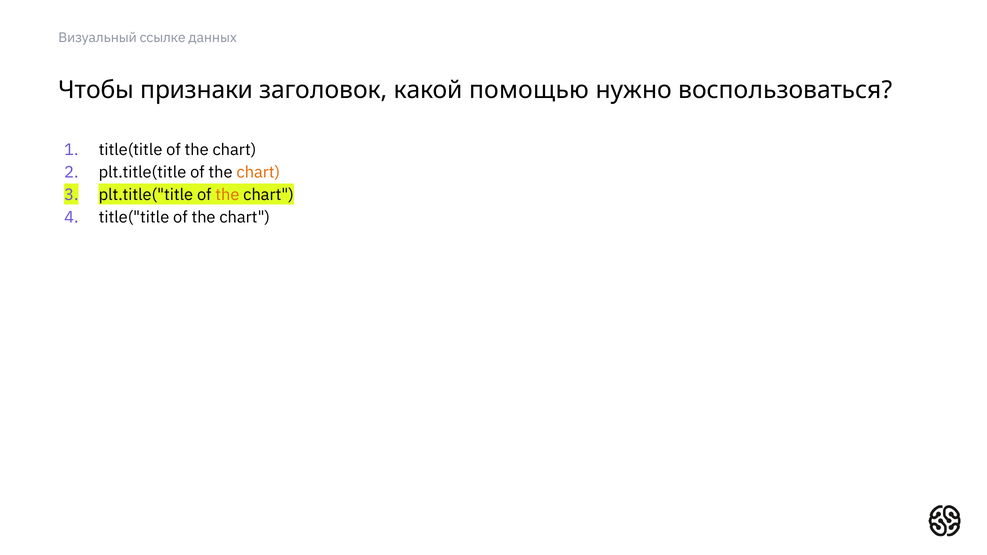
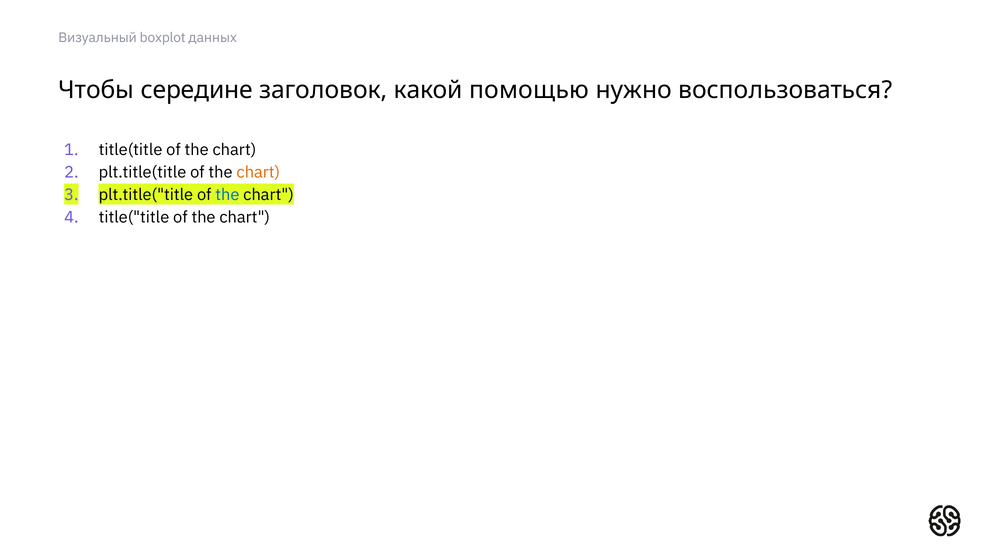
ссылке: ссылке -> boxplot (163, 38)
признаки: признаки -> середине (197, 90)
the colour: orange -> blue (227, 195)
